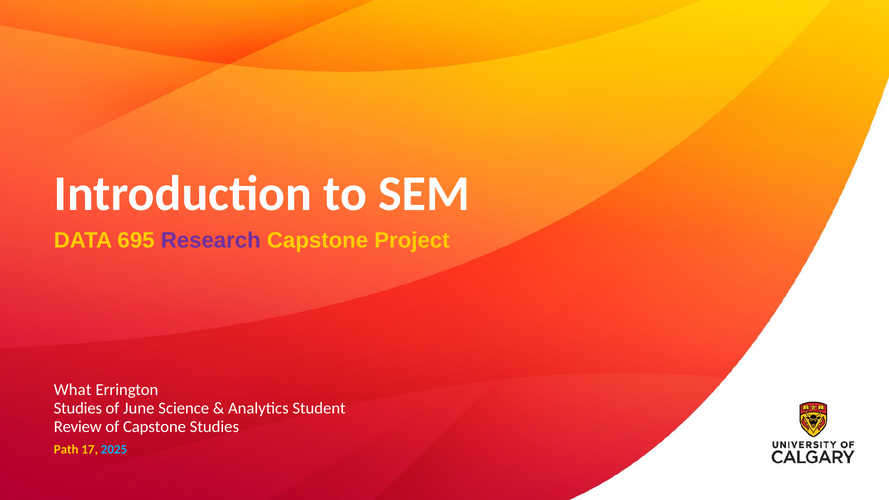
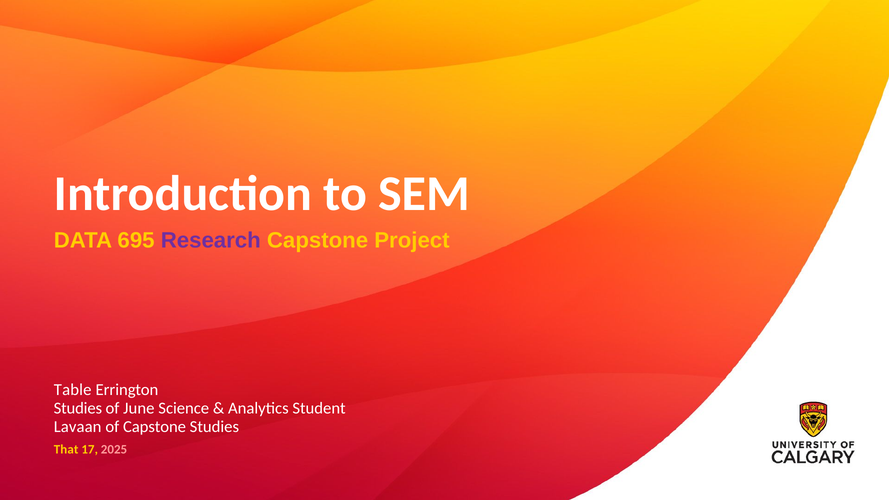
What: What -> Table (73, 390)
Review: Review -> Lavaan (78, 427)
Path: Path -> That (66, 449)
2025 colour: light blue -> pink (114, 449)
